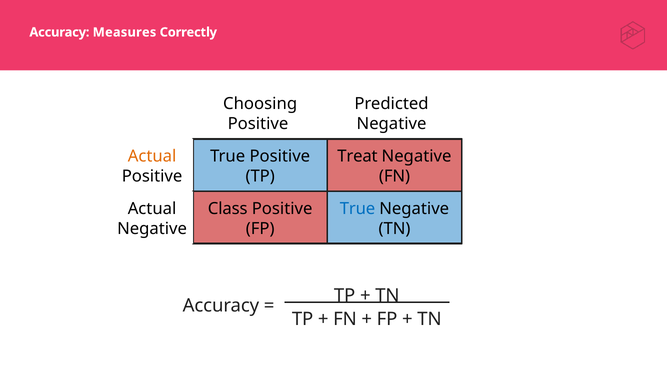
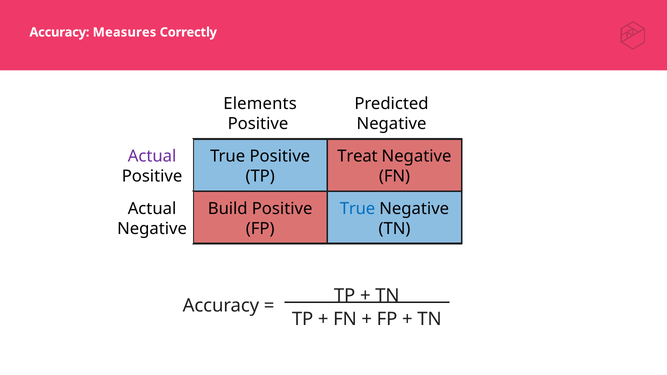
Choosing: Choosing -> Elements (260, 104)
Actual colour: orange -> purple (152, 156)
Class: Class -> Build (228, 209)
